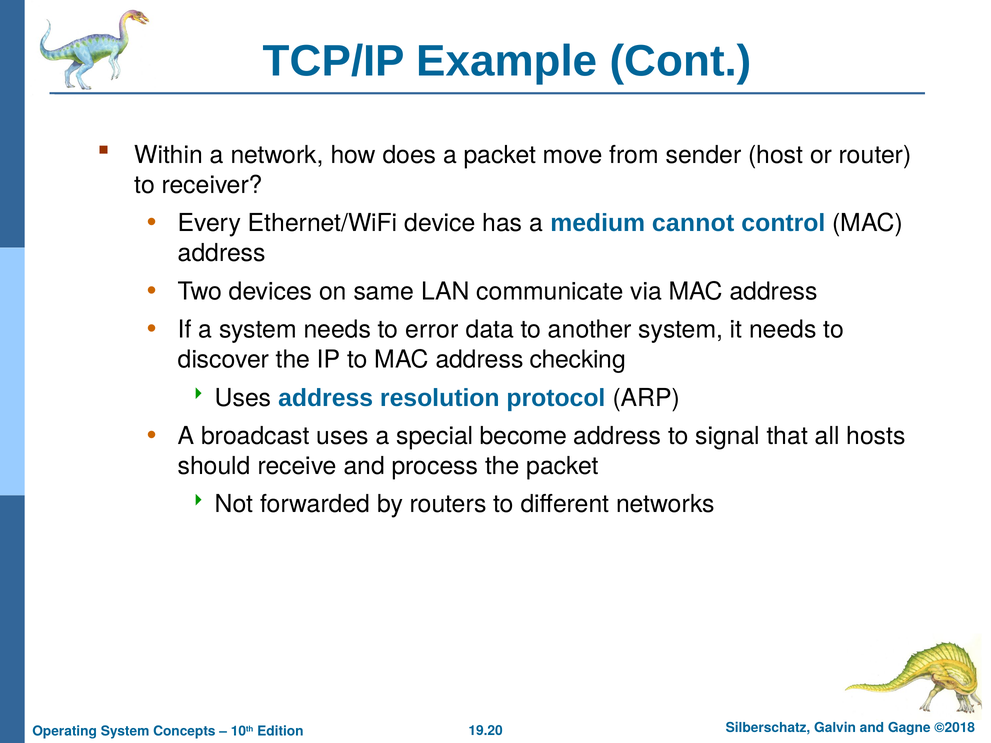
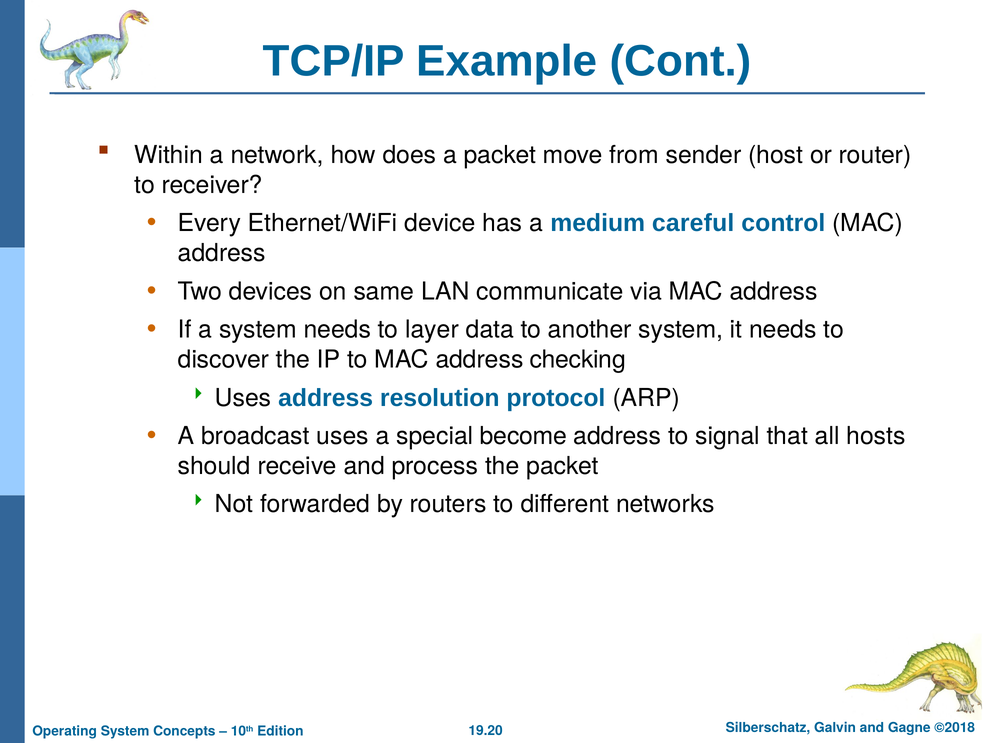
cannot: cannot -> careful (693, 223)
error: error -> layer (432, 330)
